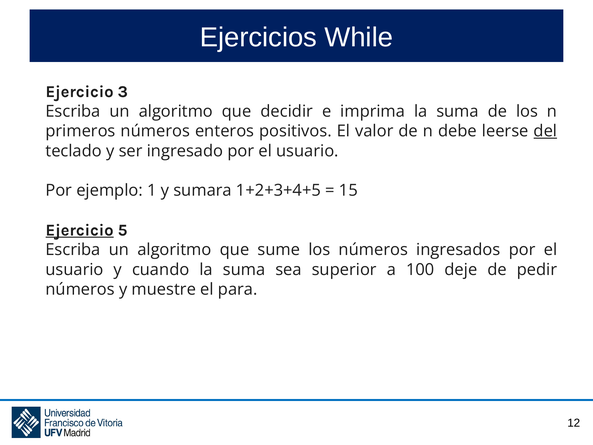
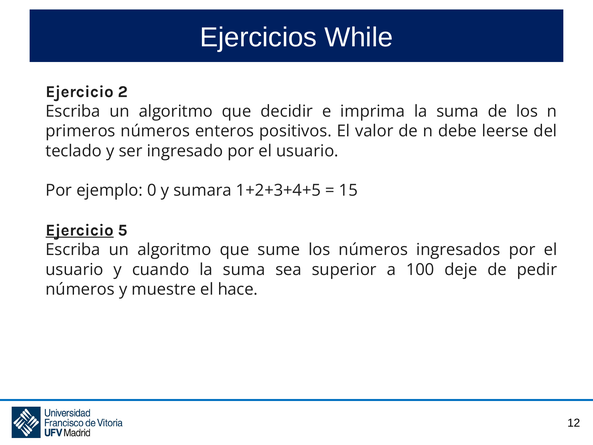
3: 3 -> 2 (123, 92)
del underline: present -> none (545, 131)
1: 1 -> 0 (152, 190)
para: para -> hace (238, 289)
